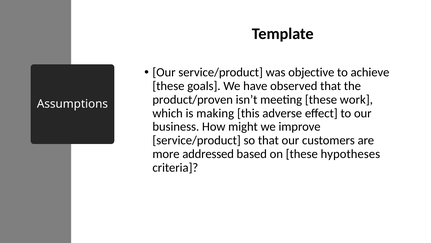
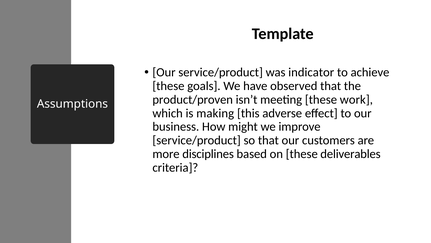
objective: objective -> indicator (311, 72)
addressed: addressed -> disciplines (208, 154)
hypotheses: hypotheses -> deliverables (351, 154)
